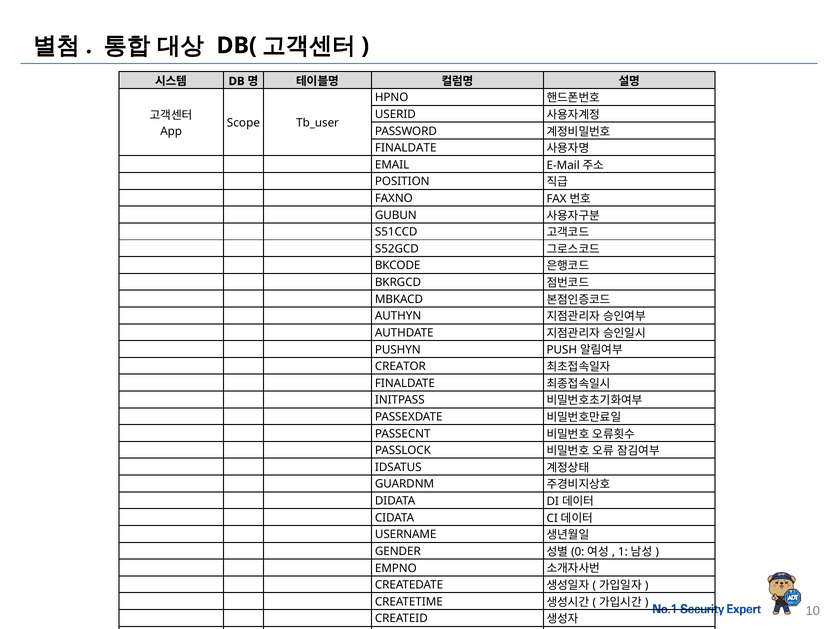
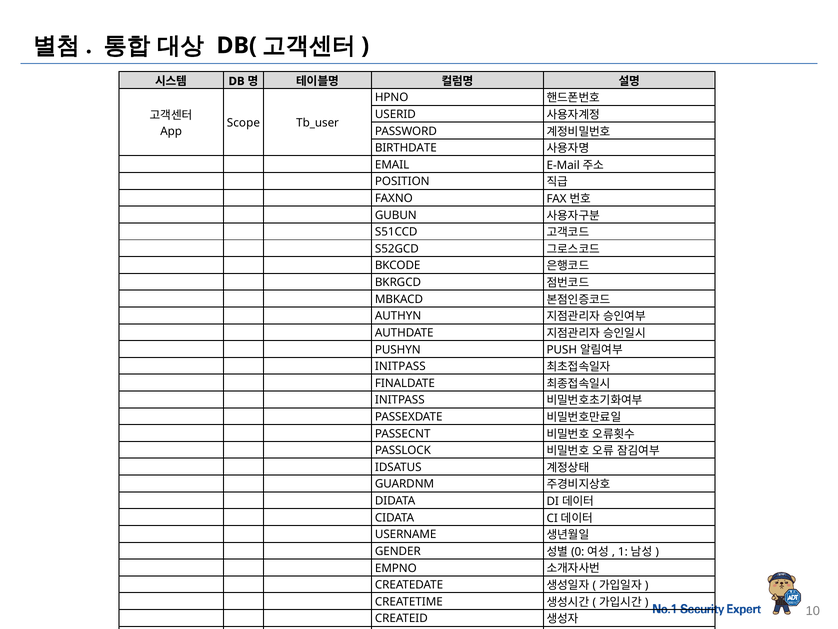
FINALDATE: FINALDATE -> BIRTHDATE (406, 148)
CREATOR: CREATOR -> INITPASS (400, 366)
